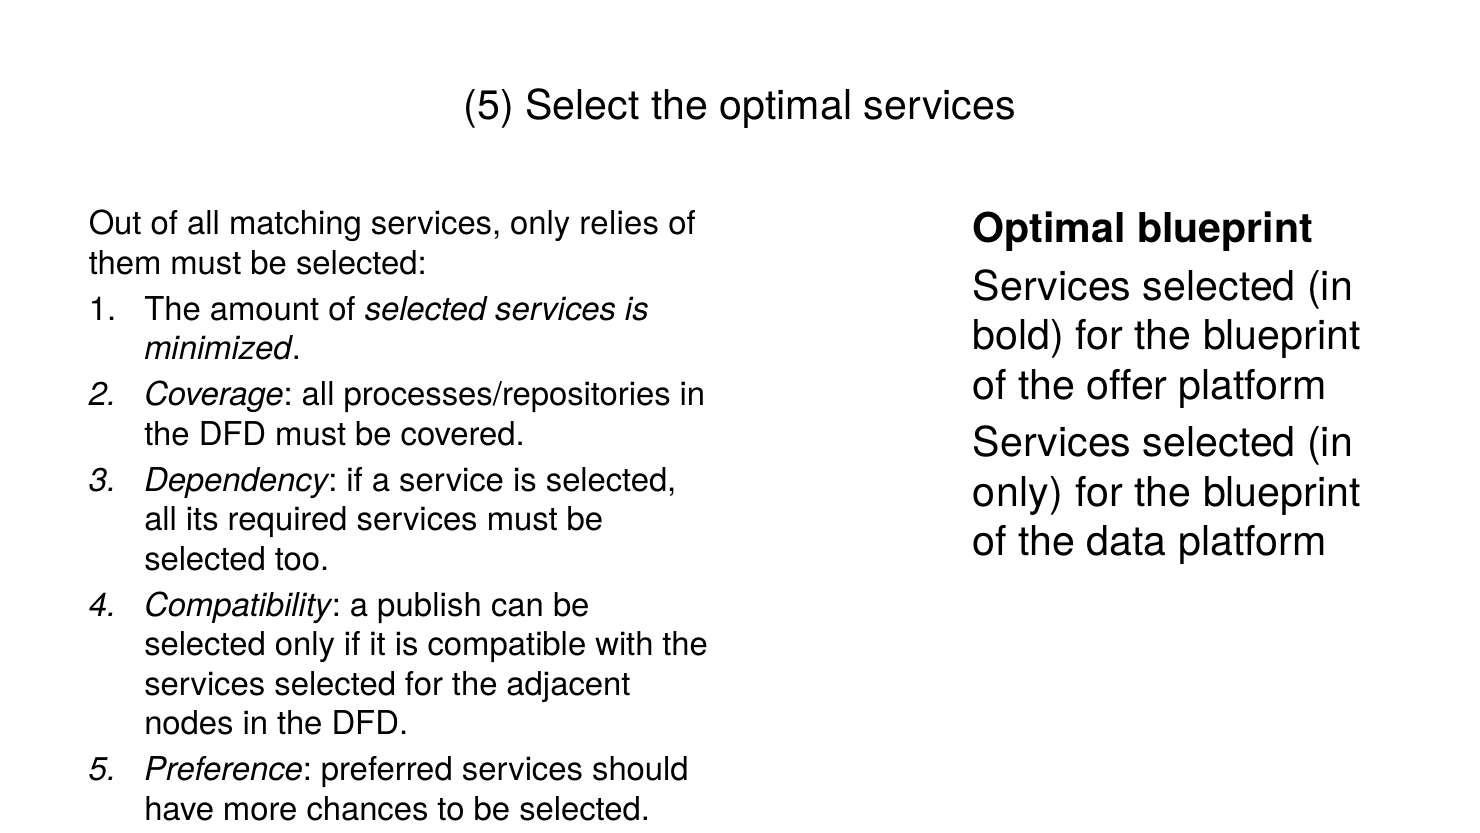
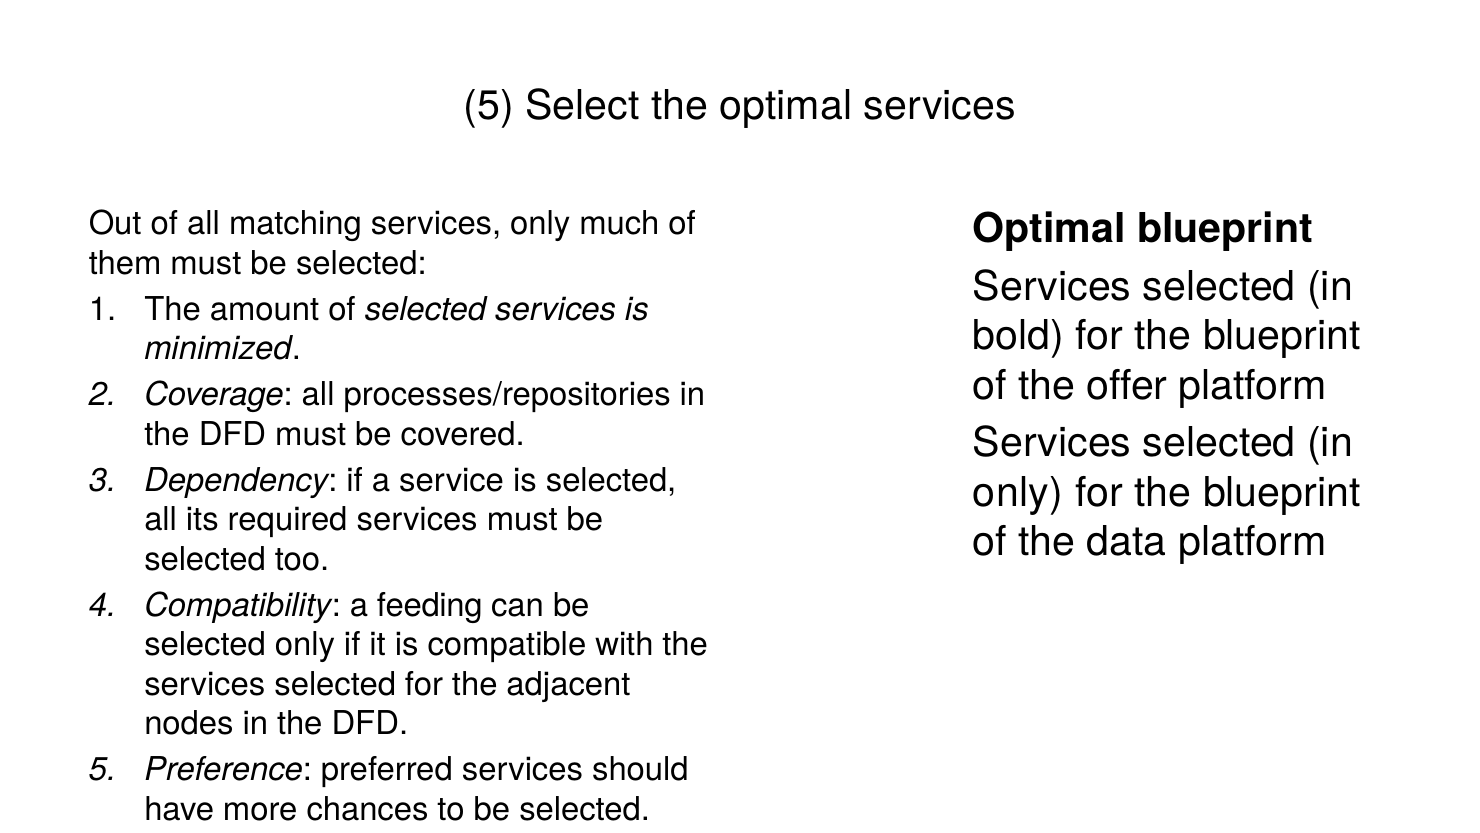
relies: relies -> much (619, 224)
publish: publish -> feeding (430, 605)
